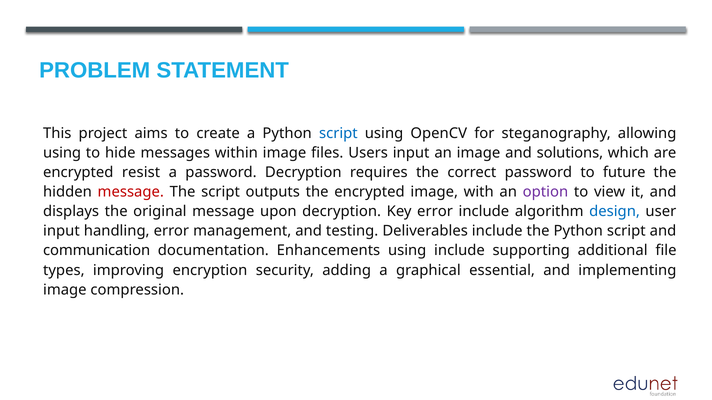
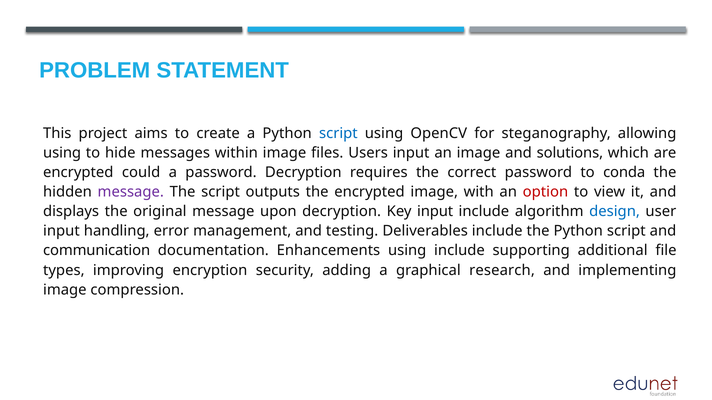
resist: resist -> could (141, 173)
future: future -> conda (624, 173)
message colour: red -> purple (131, 192)
option colour: purple -> red (545, 192)
Key error: error -> input (435, 212)
essential: essential -> research (502, 270)
